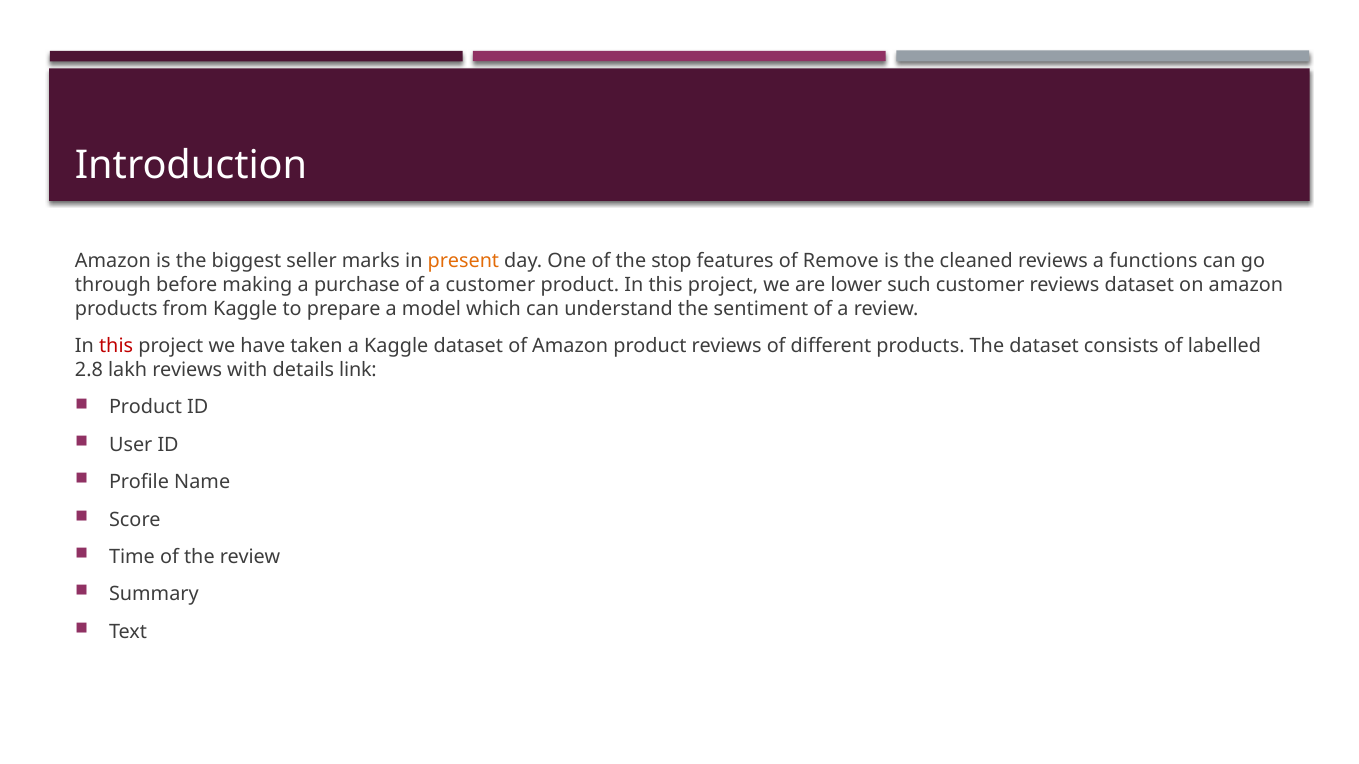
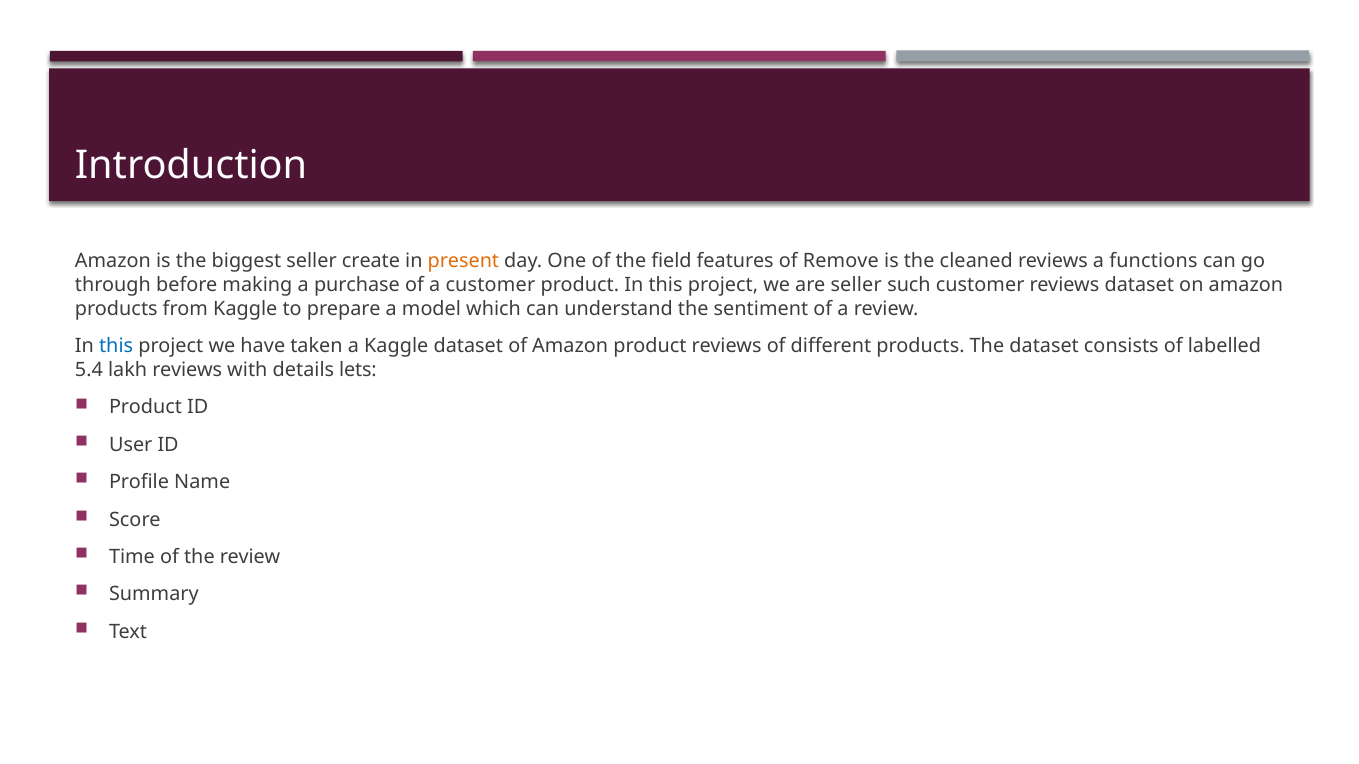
marks: marks -> create (371, 261)
stop: stop -> field (671, 261)
are lower: lower -> seller (856, 285)
this colour: red -> blue (116, 346)
2.8: 2.8 -> 5.4 (89, 370)
link: link -> lets (358, 370)
